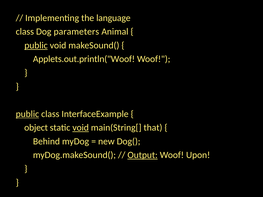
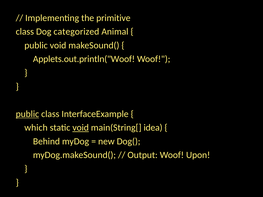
language: language -> primitive (113, 18)
parameters: parameters -> categorized (76, 32)
public underline: present -> none (36, 45)
object: object -> which (36, 128)
that: that -> idea (153, 128)
Output underline: present -> none (143, 155)
